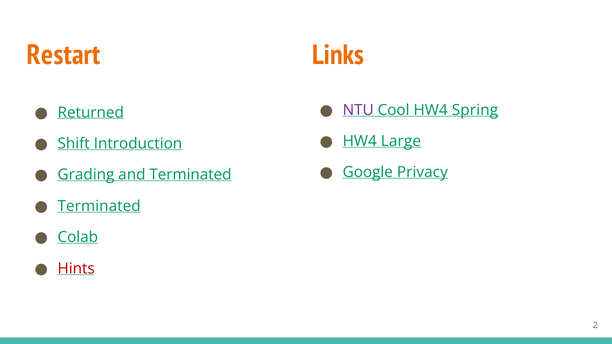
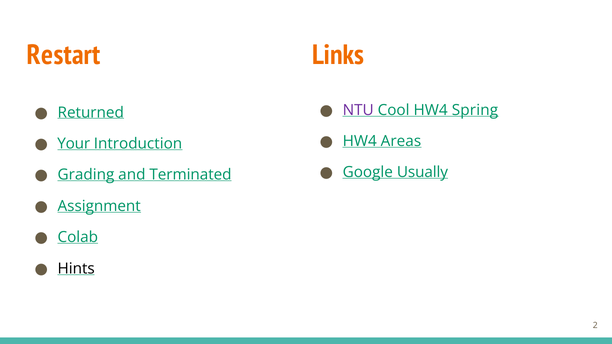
Large: Large -> Areas (401, 141)
Shift: Shift -> Your (74, 144)
Privacy: Privacy -> Usually (422, 173)
Terminated: Terminated -> Assignment (99, 206)
Hints colour: red -> black (76, 269)
